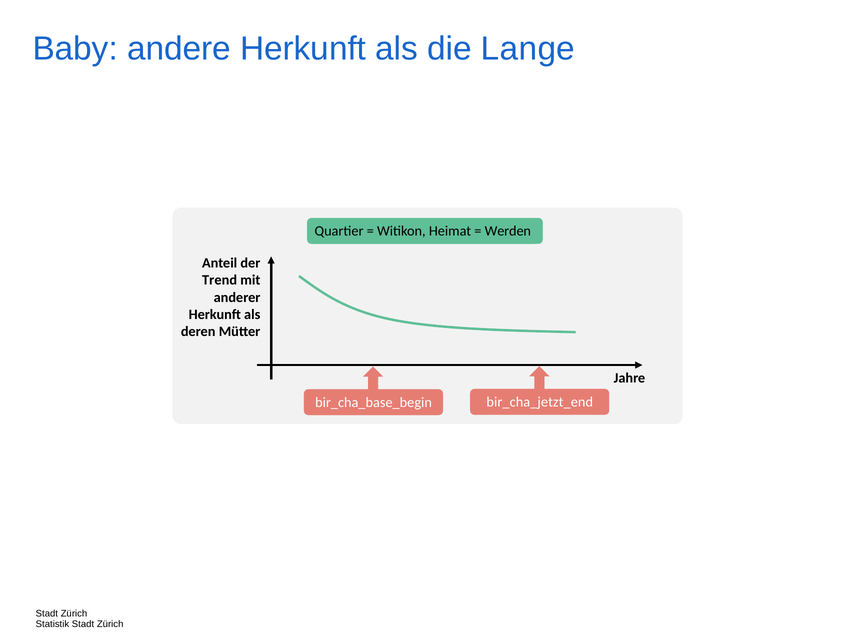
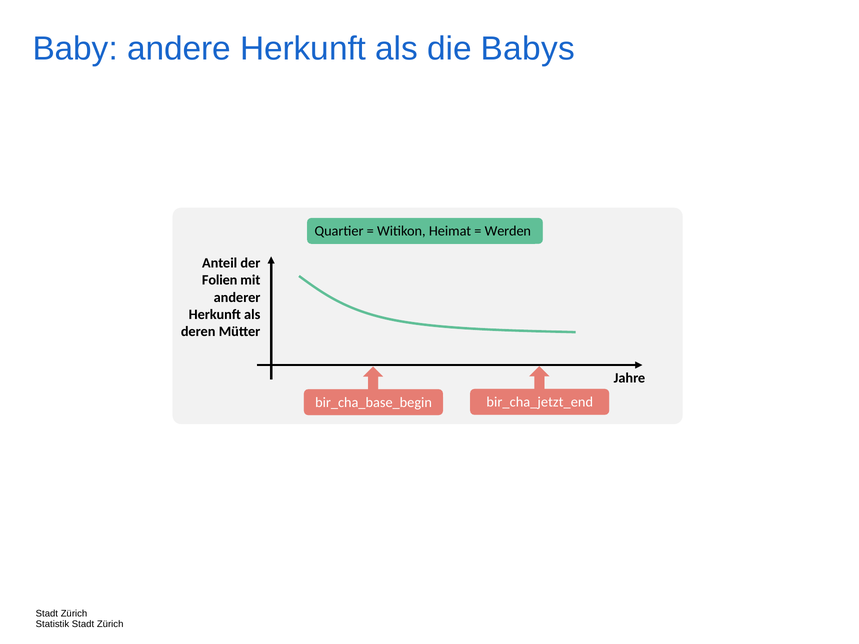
Lange: Lange -> Babys (528, 49)
Trend: Trend -> Folien (220, 280)
